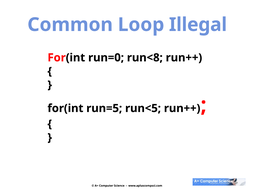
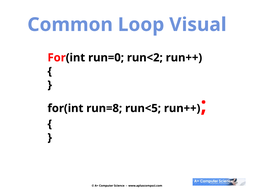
Illegal: Illegal -> Visual (198, 25)
run<8: run<8 -> run<2 (145, 57)
run=5: run=5 -> run=8 (104, 108)
